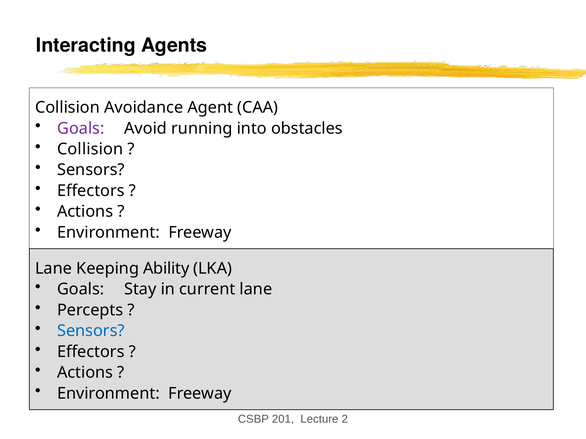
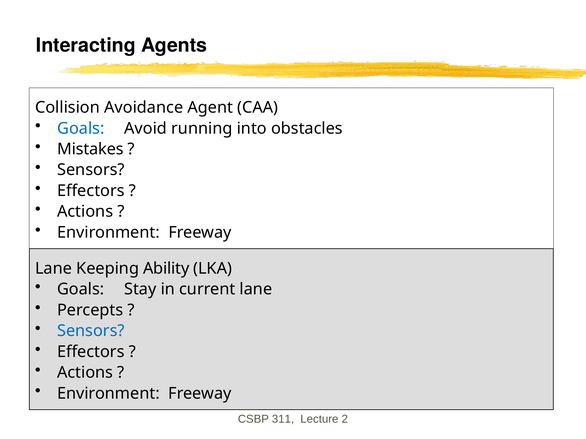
Goals colour: purple -> blue (81, 128)
Collision: Collision -> Mistakes (90, 149)
201: 201 -> 311 (283, 420)
